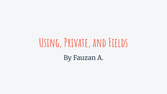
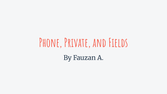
Using: Using -> Phone (50, 43)
